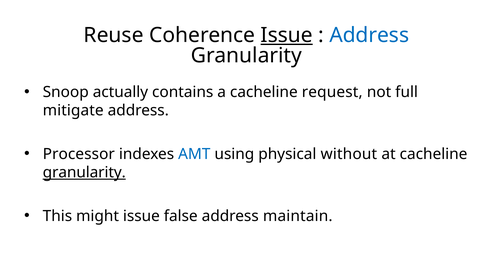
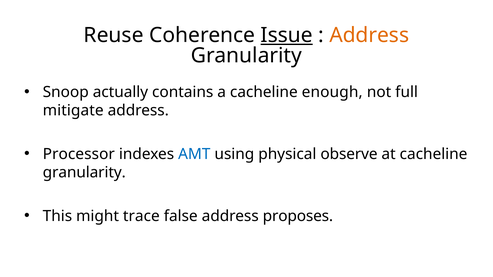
Address colour: blue -> orange (369, 35)
request: request -> enough (332, 92)
without: without -> observe (349, 154)
granularity underline: present -> none (84, 173)
might issue: issue -> trace (141, 216)
maintain: maintain -> proposes (298, 216)
